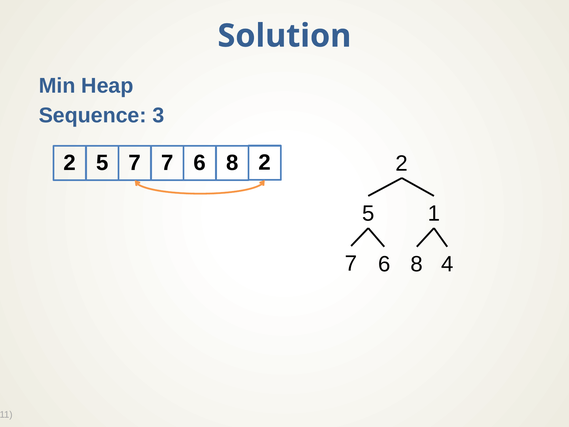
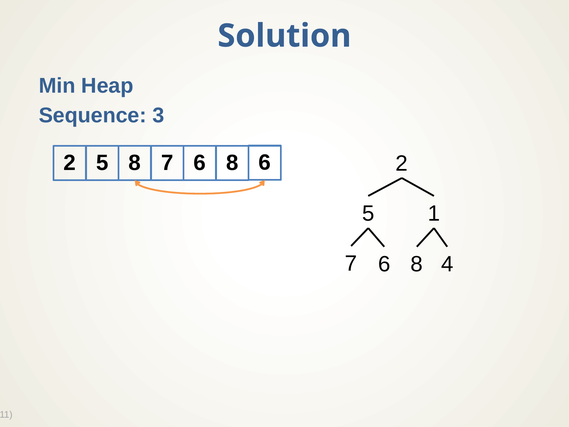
5 7: 7 -> 8 (135, 163)
8 2: 2 -> 6 (265, 163)
